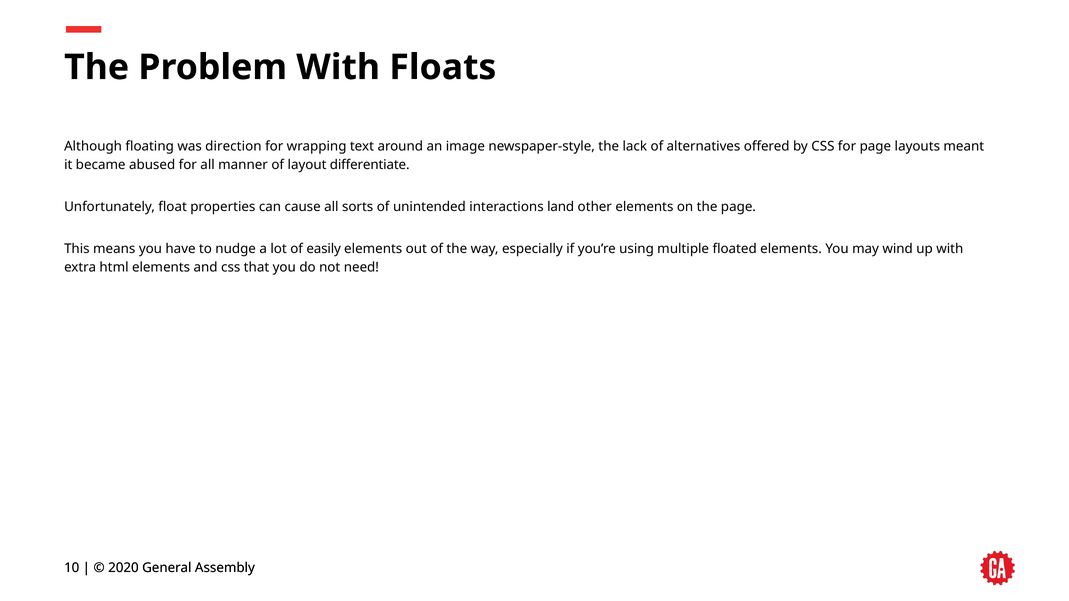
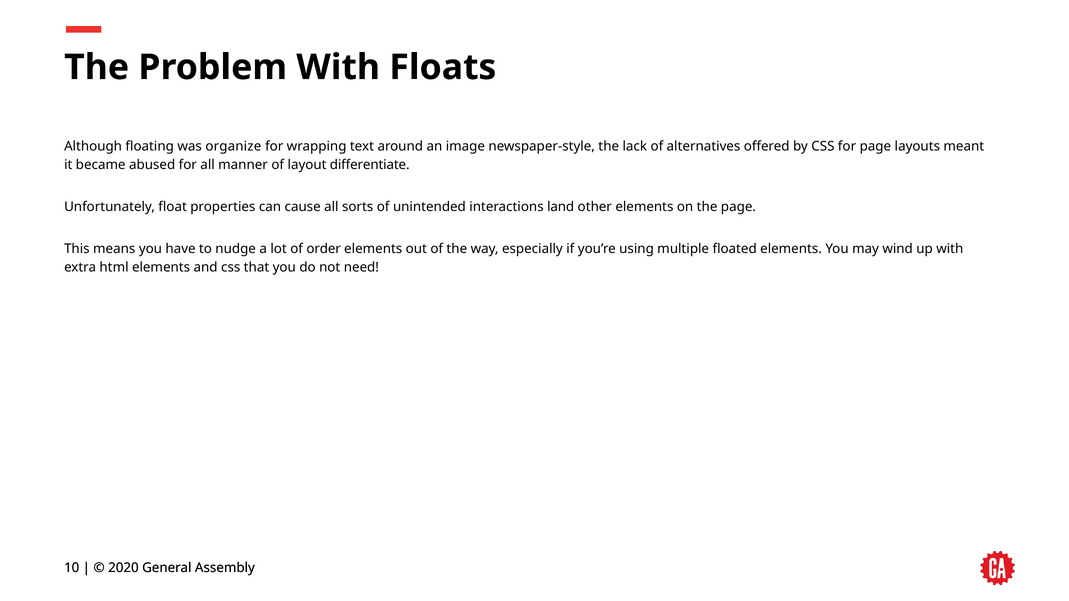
direction: direction -> organize (233, 146)
easily: easily -> order (324, 249)
